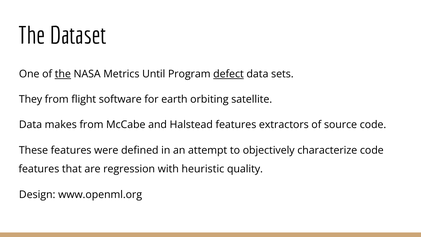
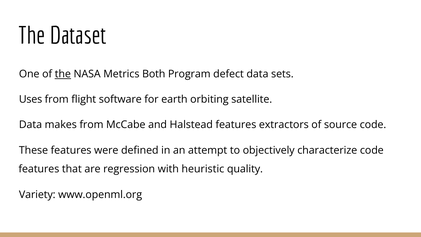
Until: Until -> Both (154, 74)
defect underline: present -> none (229, 74)
They: They -> Uses (31, 99)
Design: Design -> Variety (37, 194)
